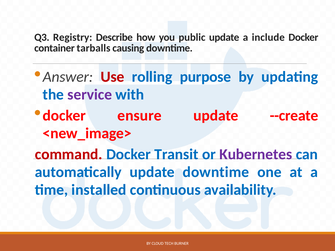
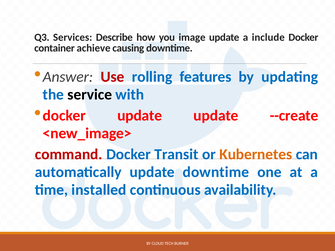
Registry: Registry -> Services (73, 37)
public: public -> image (192, 37)
tarballs: tarballs -> achieve (94, 48)
purpose: purpose -> features (205, 77)
service colour: purple -> black (90, 95)
docker ensure: ensure -> update (140, 116)
Kubernetes colour: purple -> orange (256, 155)
